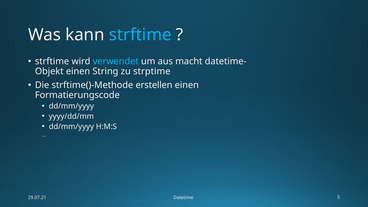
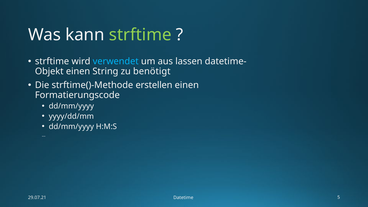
strftime colour: light blue -> light green (140, 35)
macht: macht -> lassen (189, 61)
strptime: strptime -> benötigt (152, 71)
